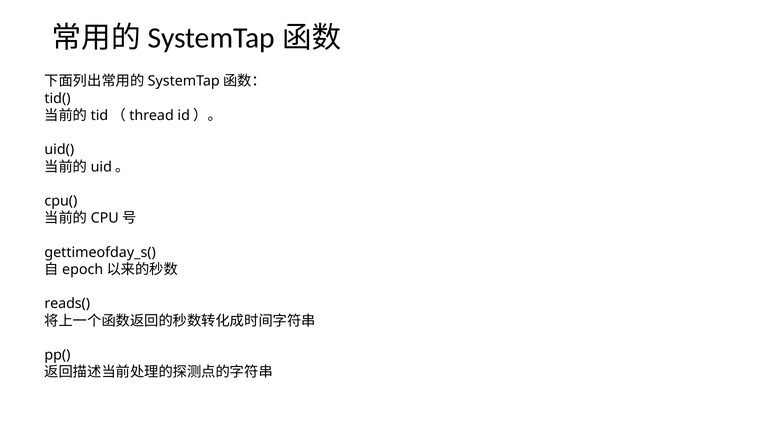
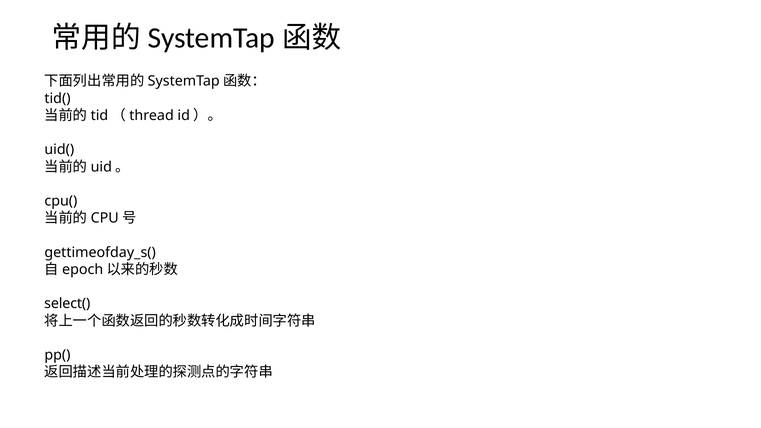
reads(: reads( -> select( (67, 304)
